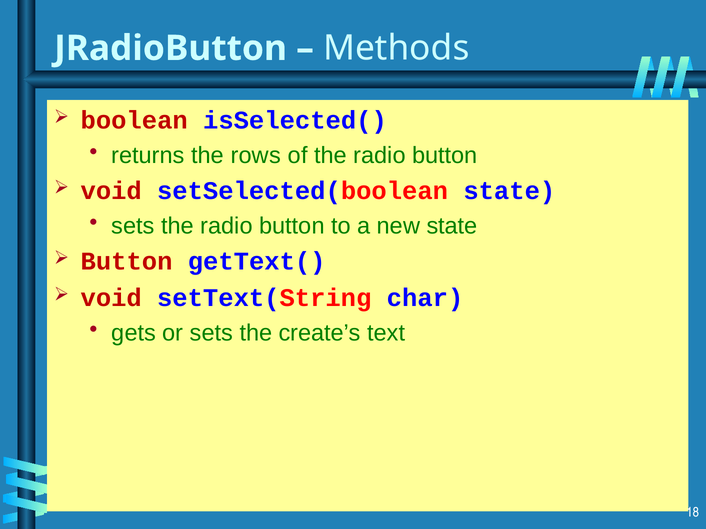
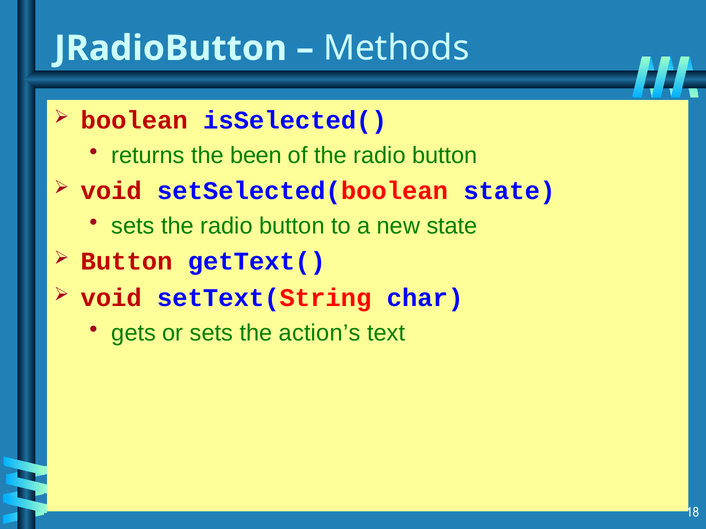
rows: rows -> been (256, 156)
create’s: create’s -> action’s (320, 333)
